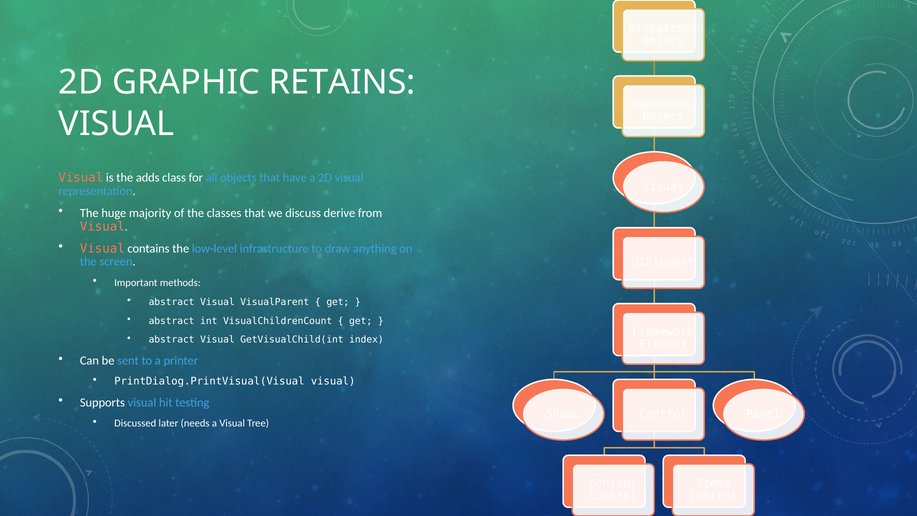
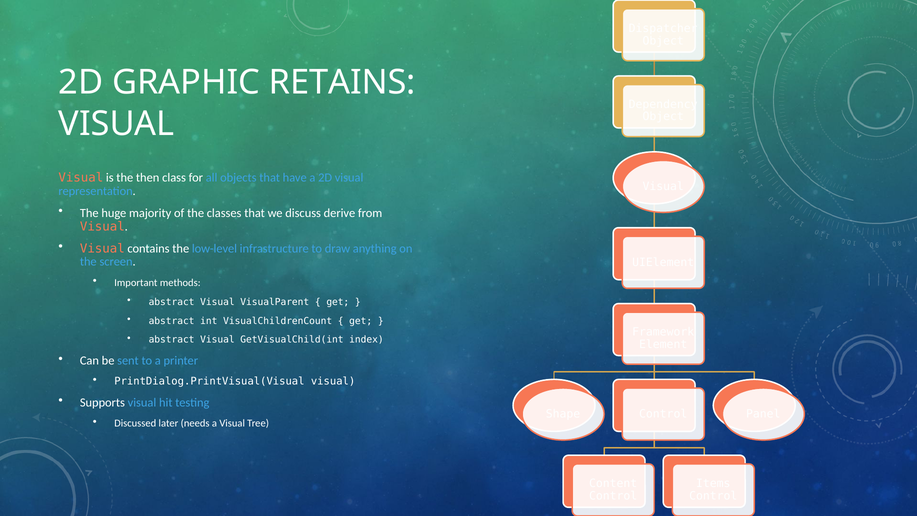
adds: adds -> then (148, 177)
